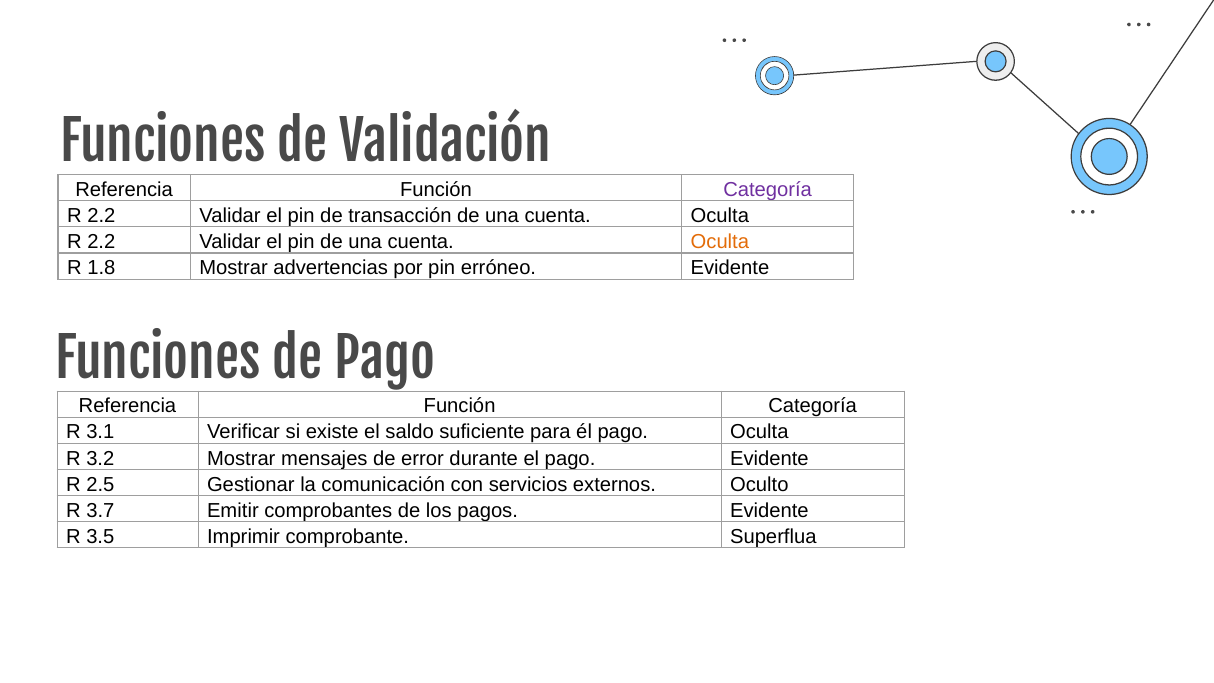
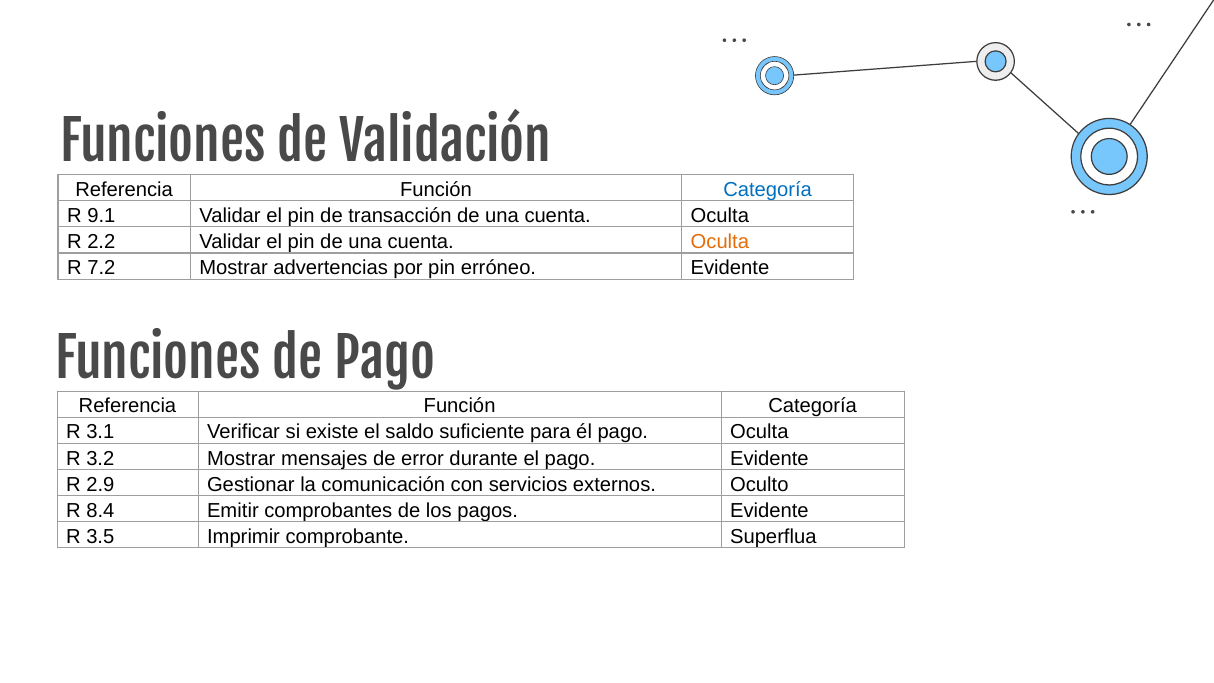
Categoría colour: purple -> blue (768, 190)
2.2: 2.2 -> 9.1 (101, 216)
1.8: 1.8 -> 7.2 (101, 268)
2.5: 2.5 -> 2.9 (100, 484)
3.7: 3.7 -> 8.4 (100, 511)
